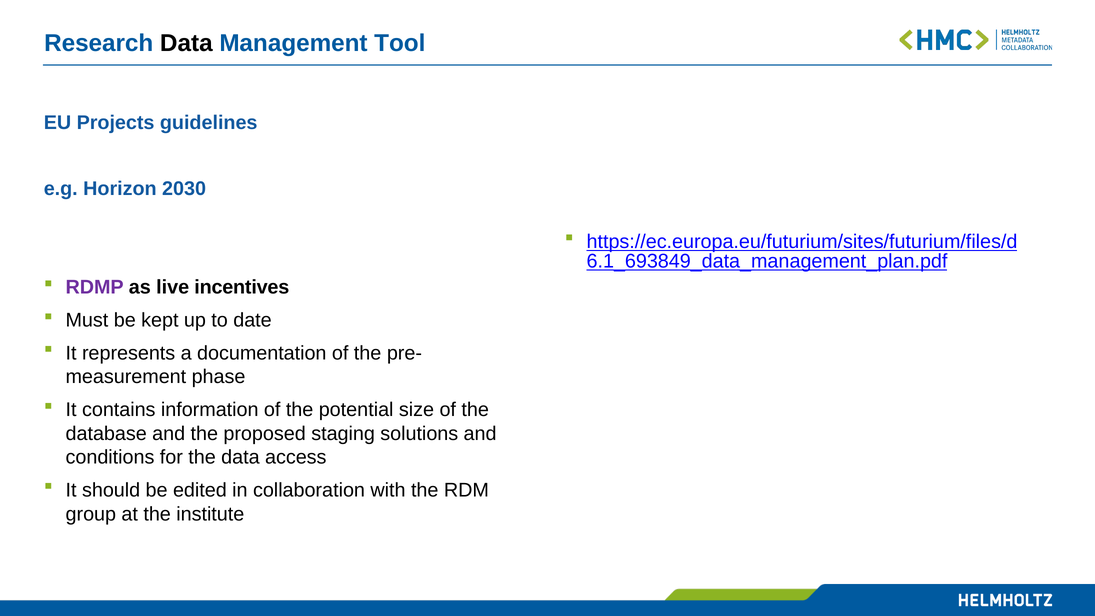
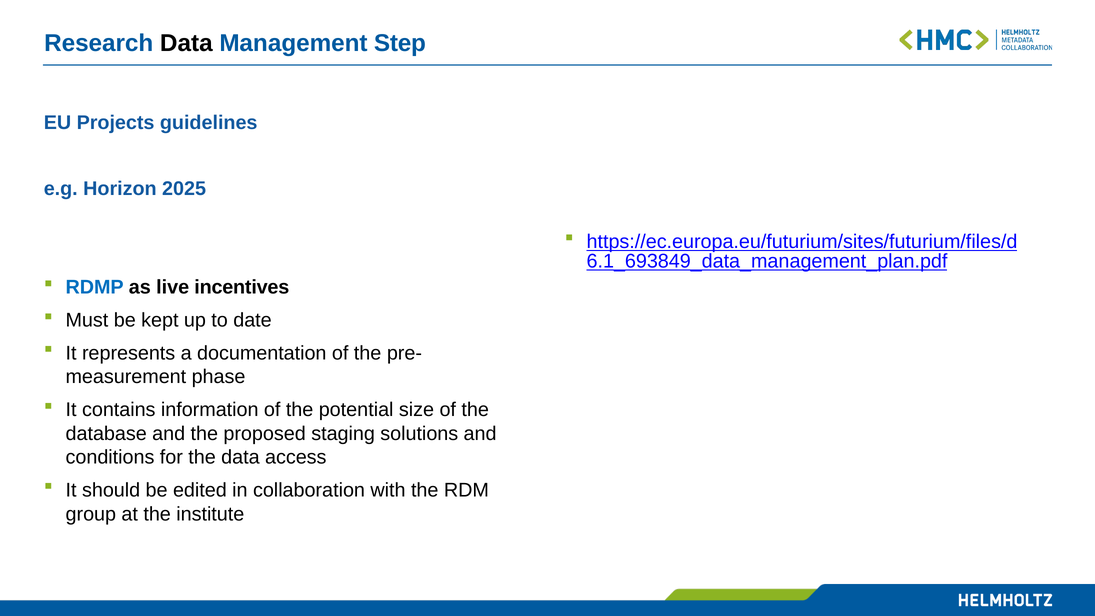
Tool: Tool -> Step (400, 43)
2030: 2030 -> 2025 (184, 189)
RDMP colour: purple -> blue (95, 287)
